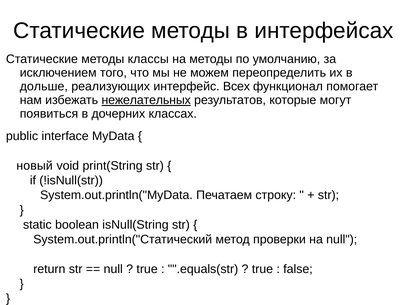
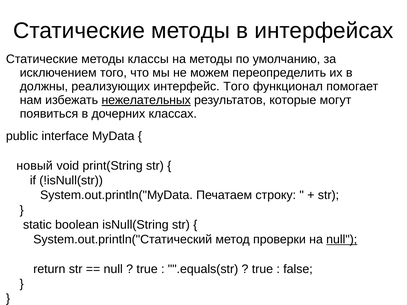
дольше: дольше -> должны (44, 87)
интерфейс Всех: Всех -> Того (236, 87)
null underline: none -> present (342, 240)
